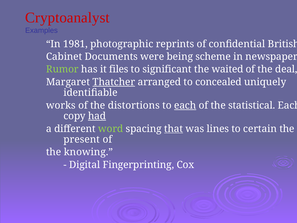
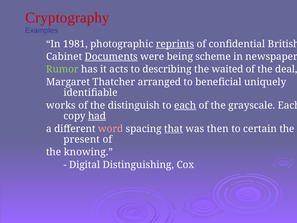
Cryptoanalyst: Cryptoanalyst -> Cryptography (67, 18)
reprints underline: none -> present (175, 44)
Documents underline: none -> present (111, 57)
files: files -> acts (119, 69)
significant: significant -> describing (167, 69)
Thatcher underline: present -> none (114, 82)
concealed: concealed -> beneficial (218, 82)
distortions: distortions -> distinguish (134, 105)
statistical: statistical -> grayscale (252, 105)
word colour: light green -> pink (111, 129)
lines: lines -> then (218, 129)
Fingerprinting: Fingerprinting -> Distinguishing (138, 165)
